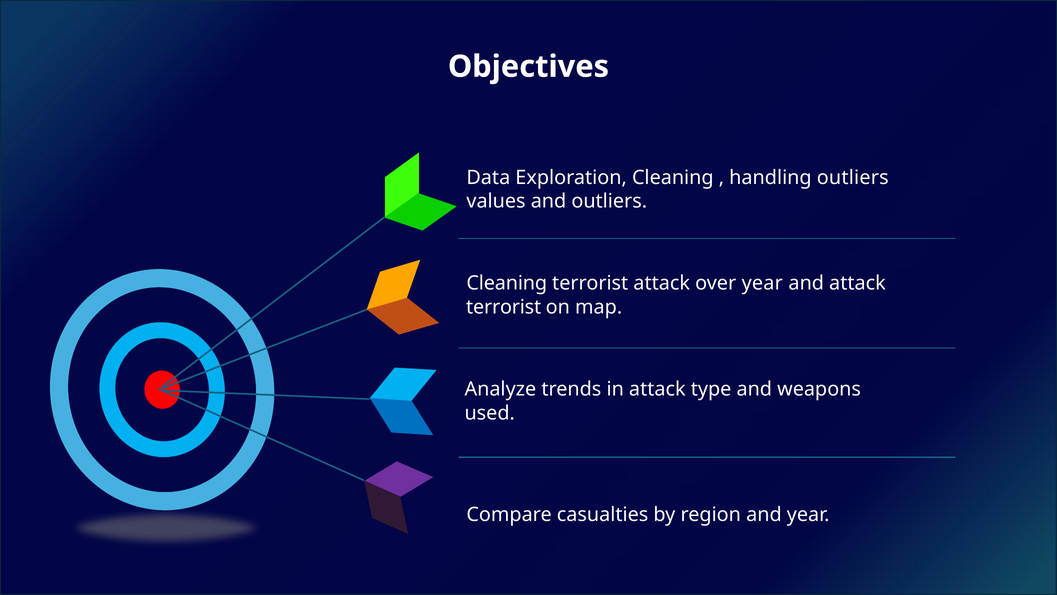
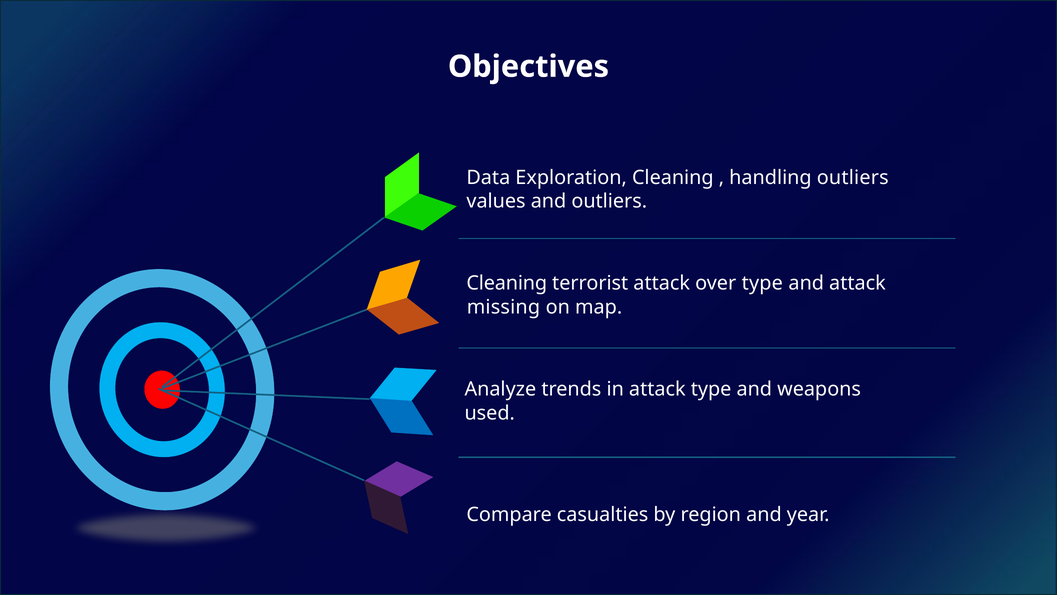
over year: year -> type (762, 283)
terrorist: terrorist -> missing (503, 307)
